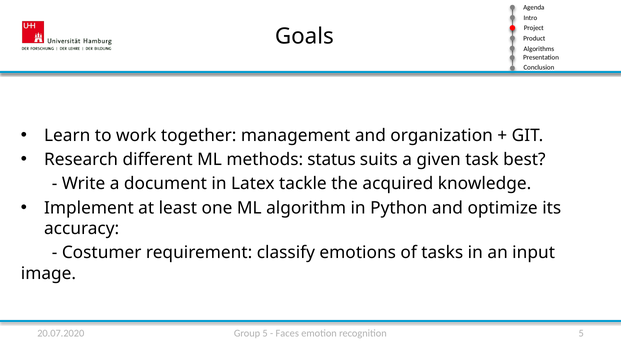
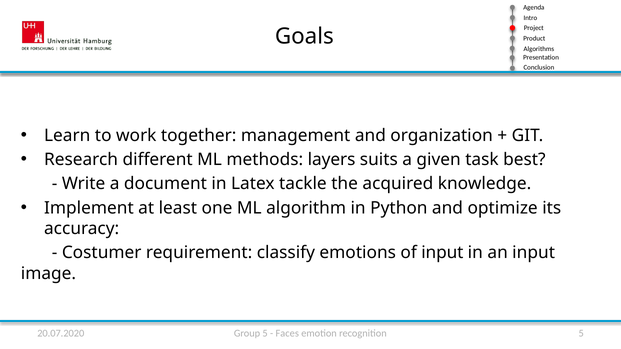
status: status -> layers (332, 160)
of tasks: tasks -> input (442, 253)
